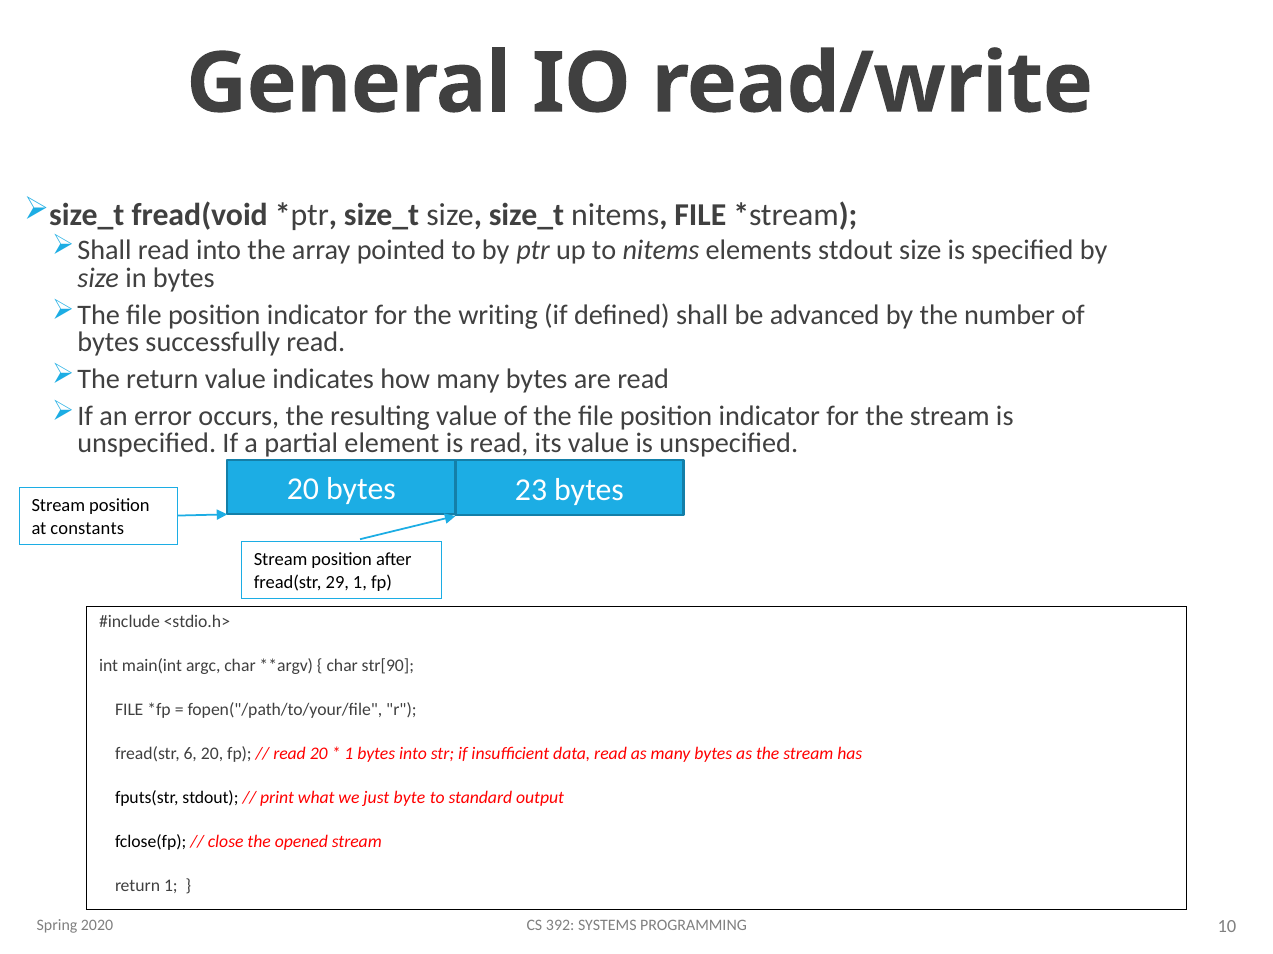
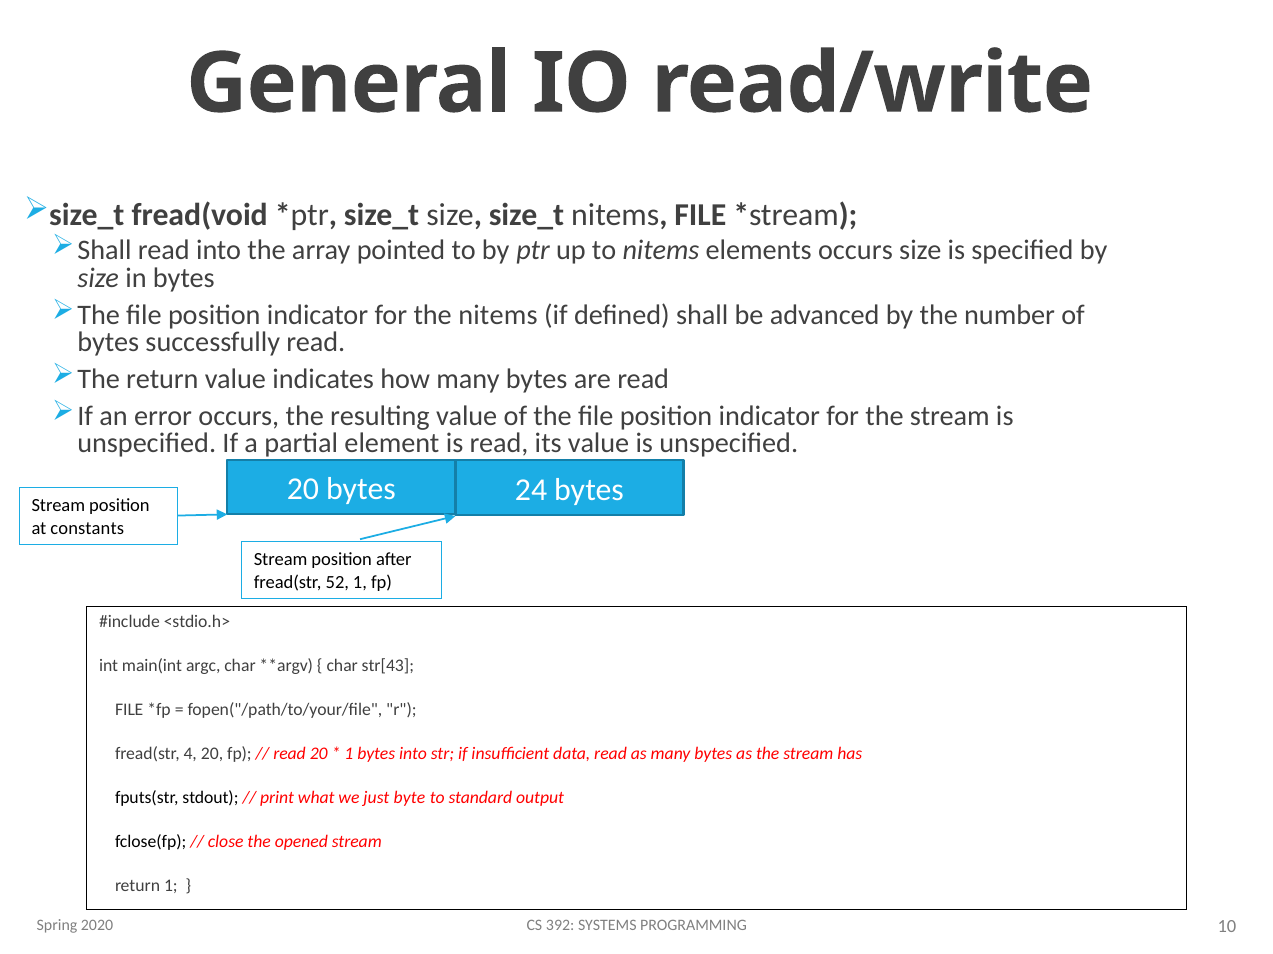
elements stdout: stdout -> occurs (855, 251)
the writing: writing -> nitems (498, 315)
23: 23 -> 24 (531, 490)
29: 29 -> 52 (337, 583)
str[90: str[90 -> str[43 (388, 666)
6: 6 -> 4 (190, 754)
